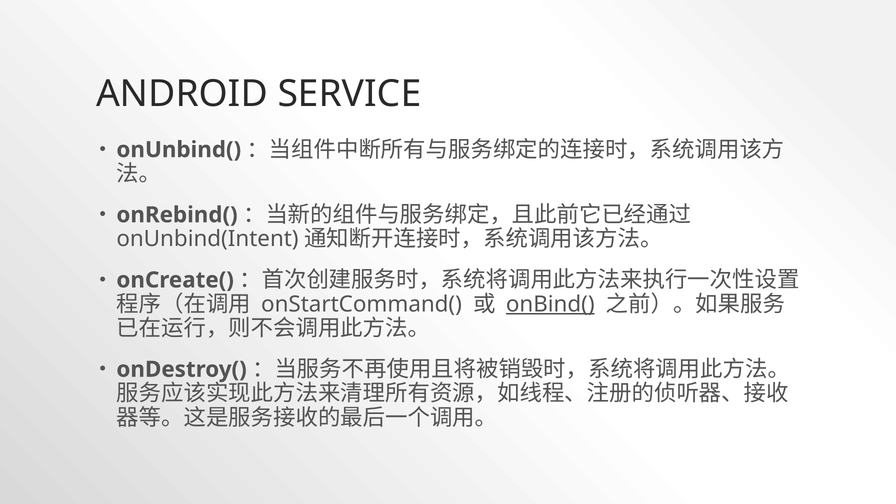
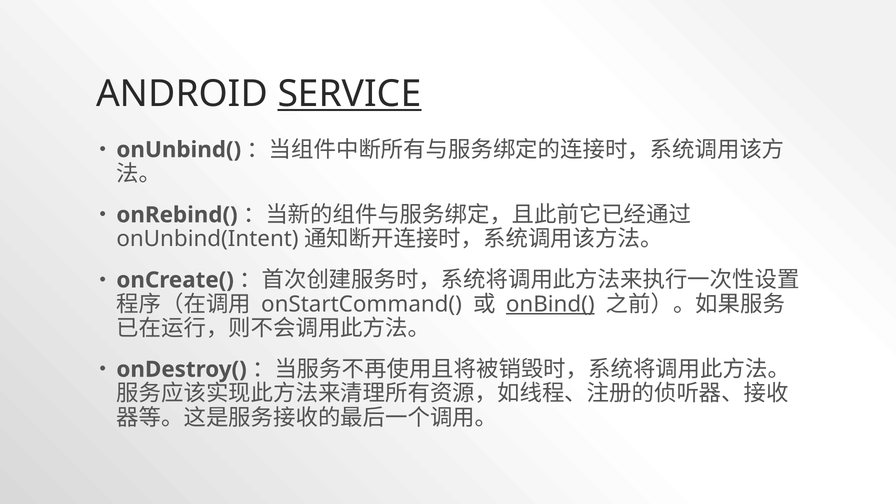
SERVICE underline: none -> present (349, 94)
